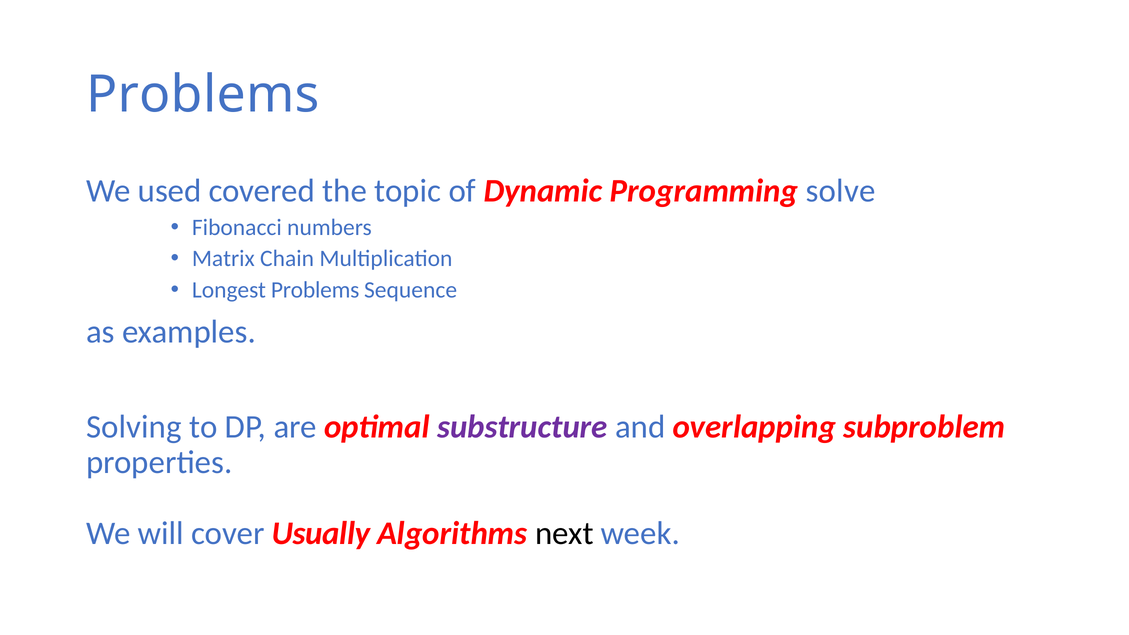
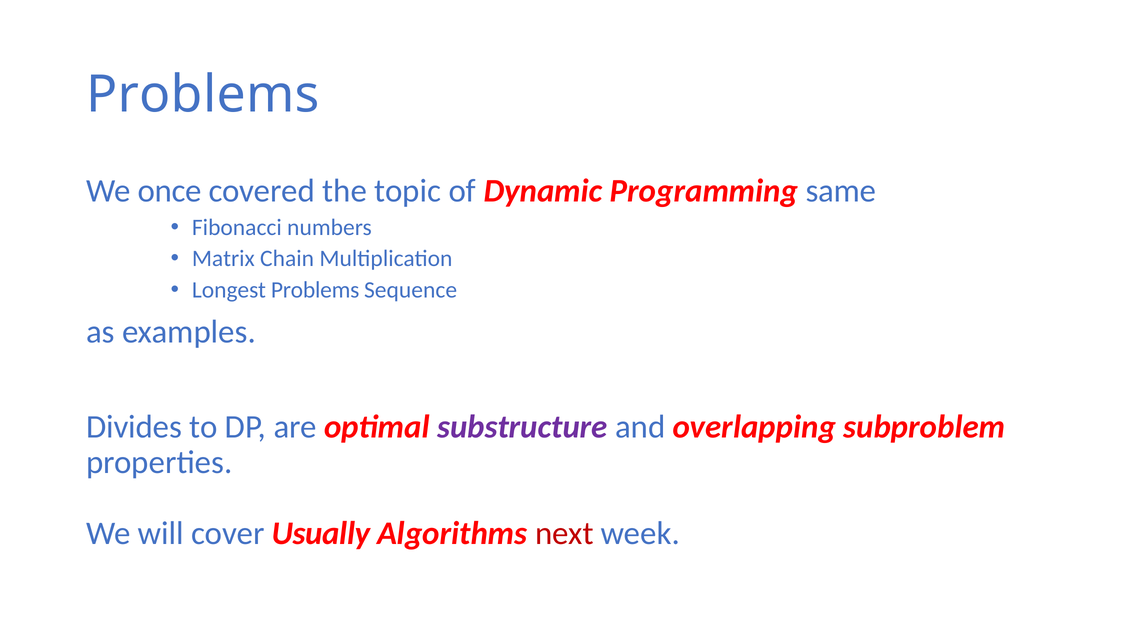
used: used -> once (170, 191)
solve: solve -> same (841, 191)
Solving: Solving -> Divides (134, 427)
next colour: black -> red (564, 533)
